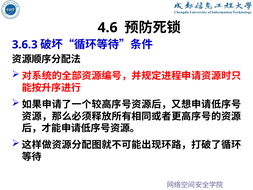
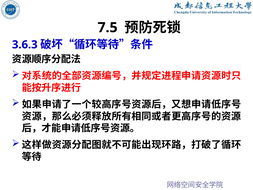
4.6: 4.6 -> 7.5 (108, 28)
